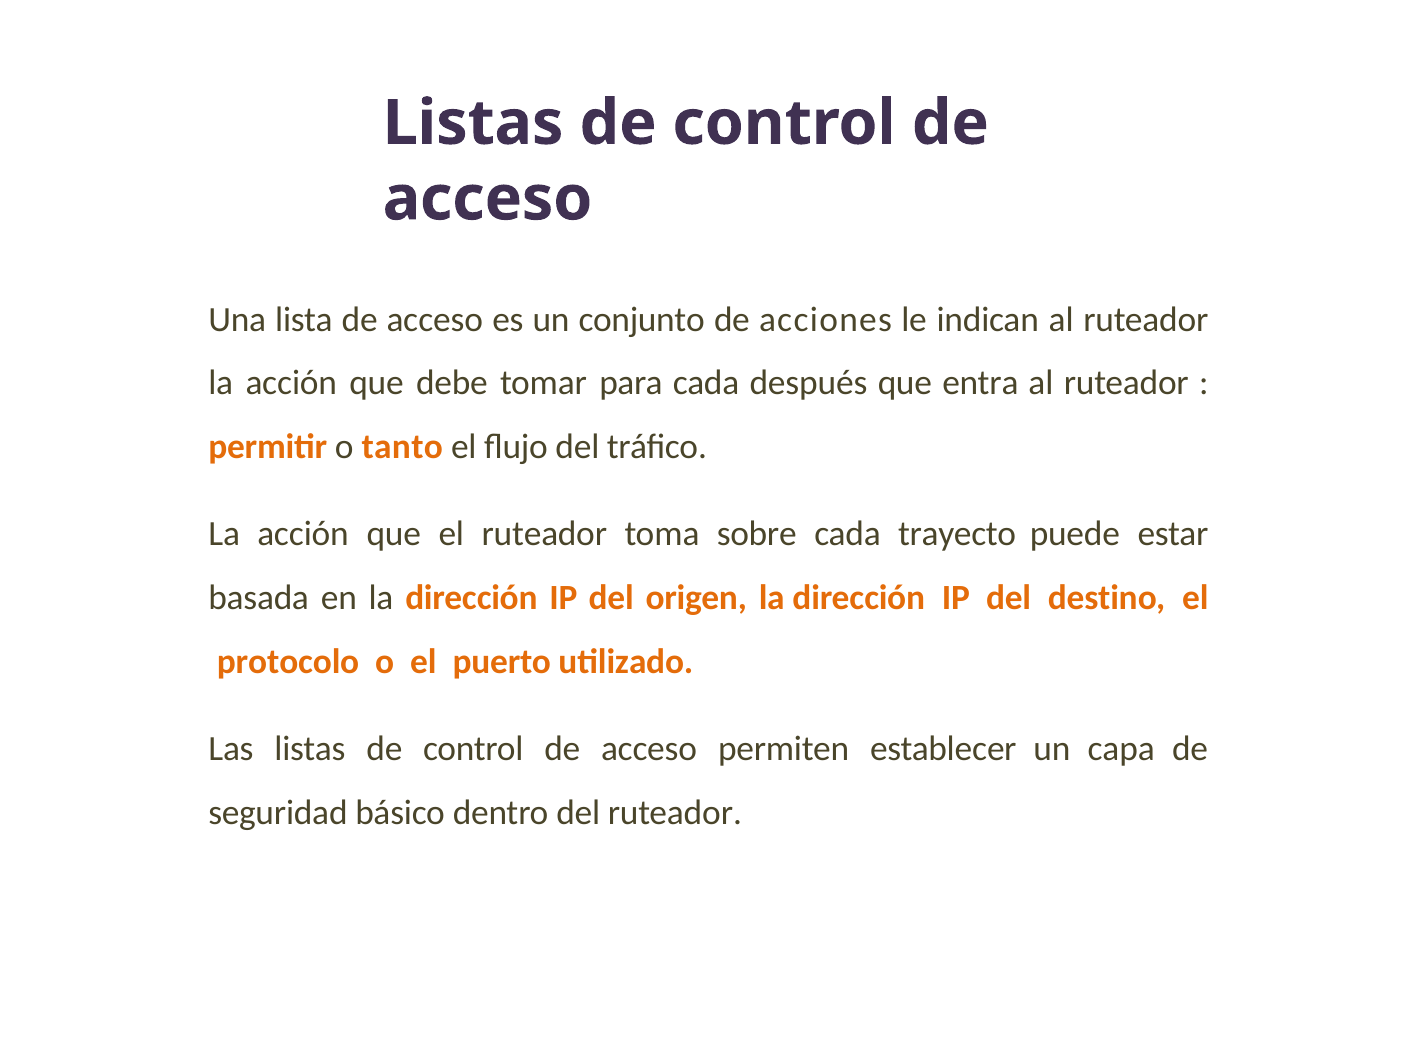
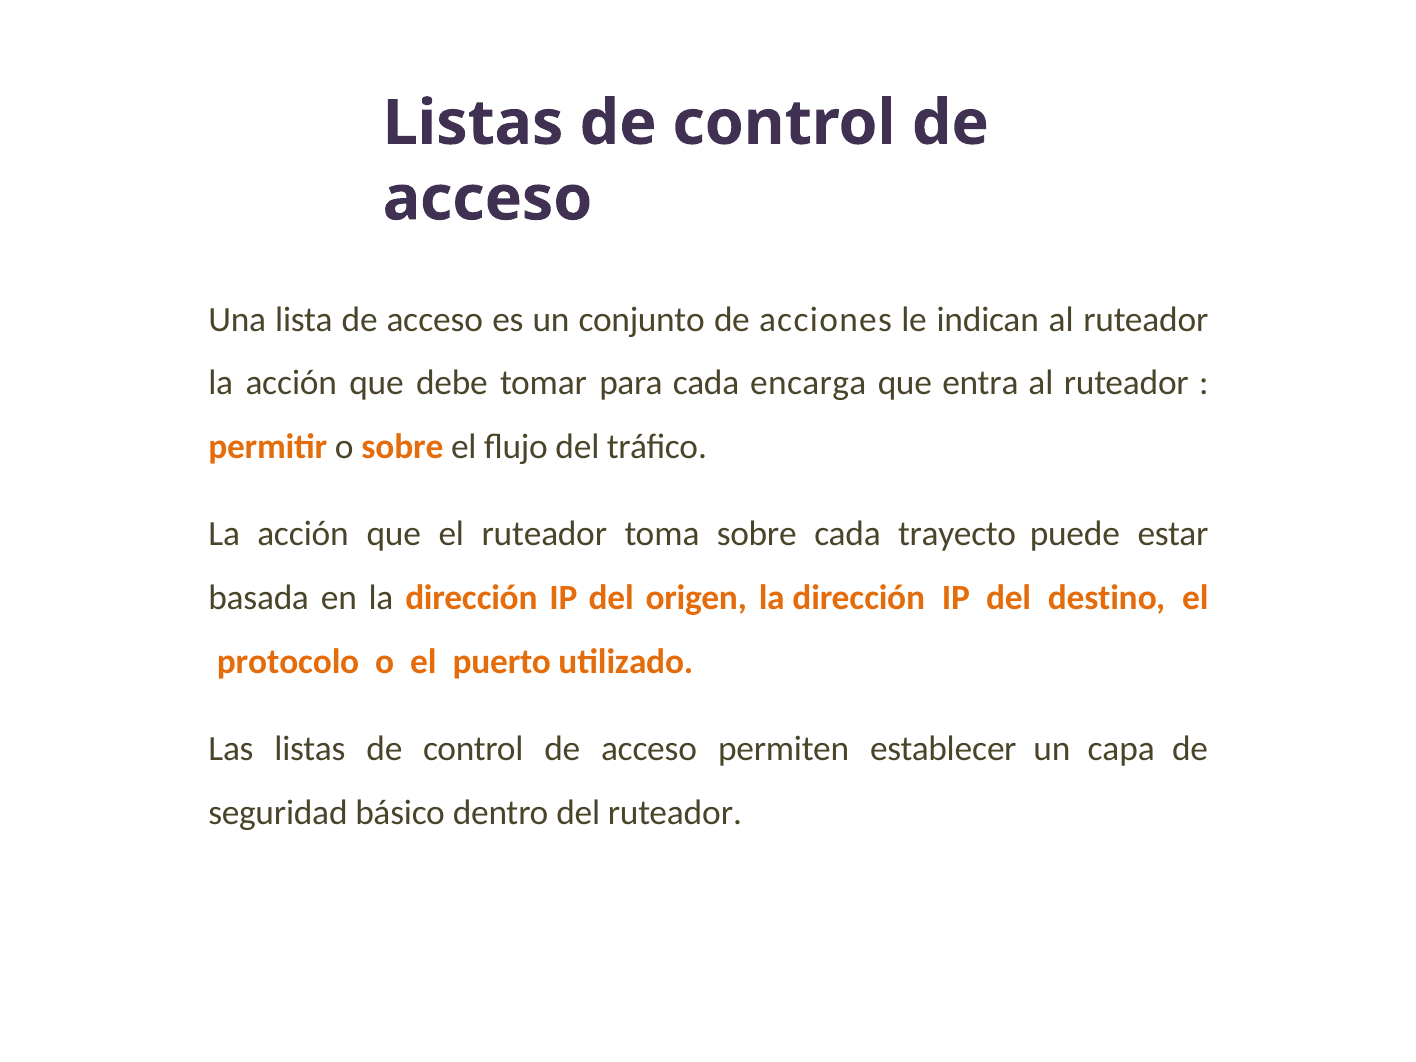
después: después -> encarga (808, 383)
o tanto: tanto -> sobre (402, 447)
